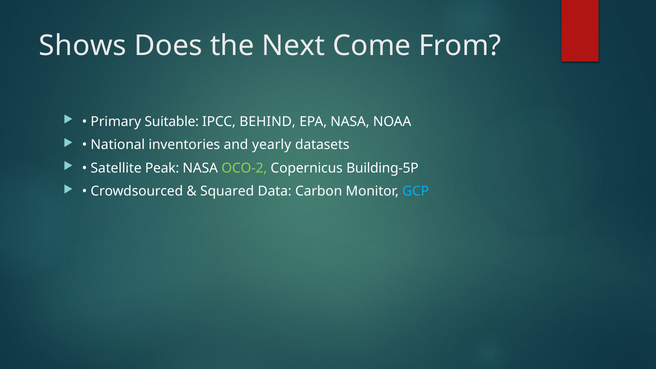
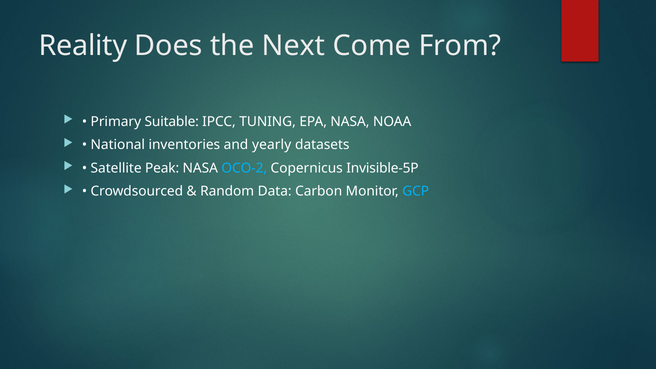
Shows: Shows -> Reality (83, 46)
BEHIND: BEHIND -> TUNING (268, 122)
OCO-2 colour: light green -> light blue (244, 168)
Building-5P: Building-5P -> Invisible-5P (382, 168)
Squared: Squared -> Random (227, 191)
